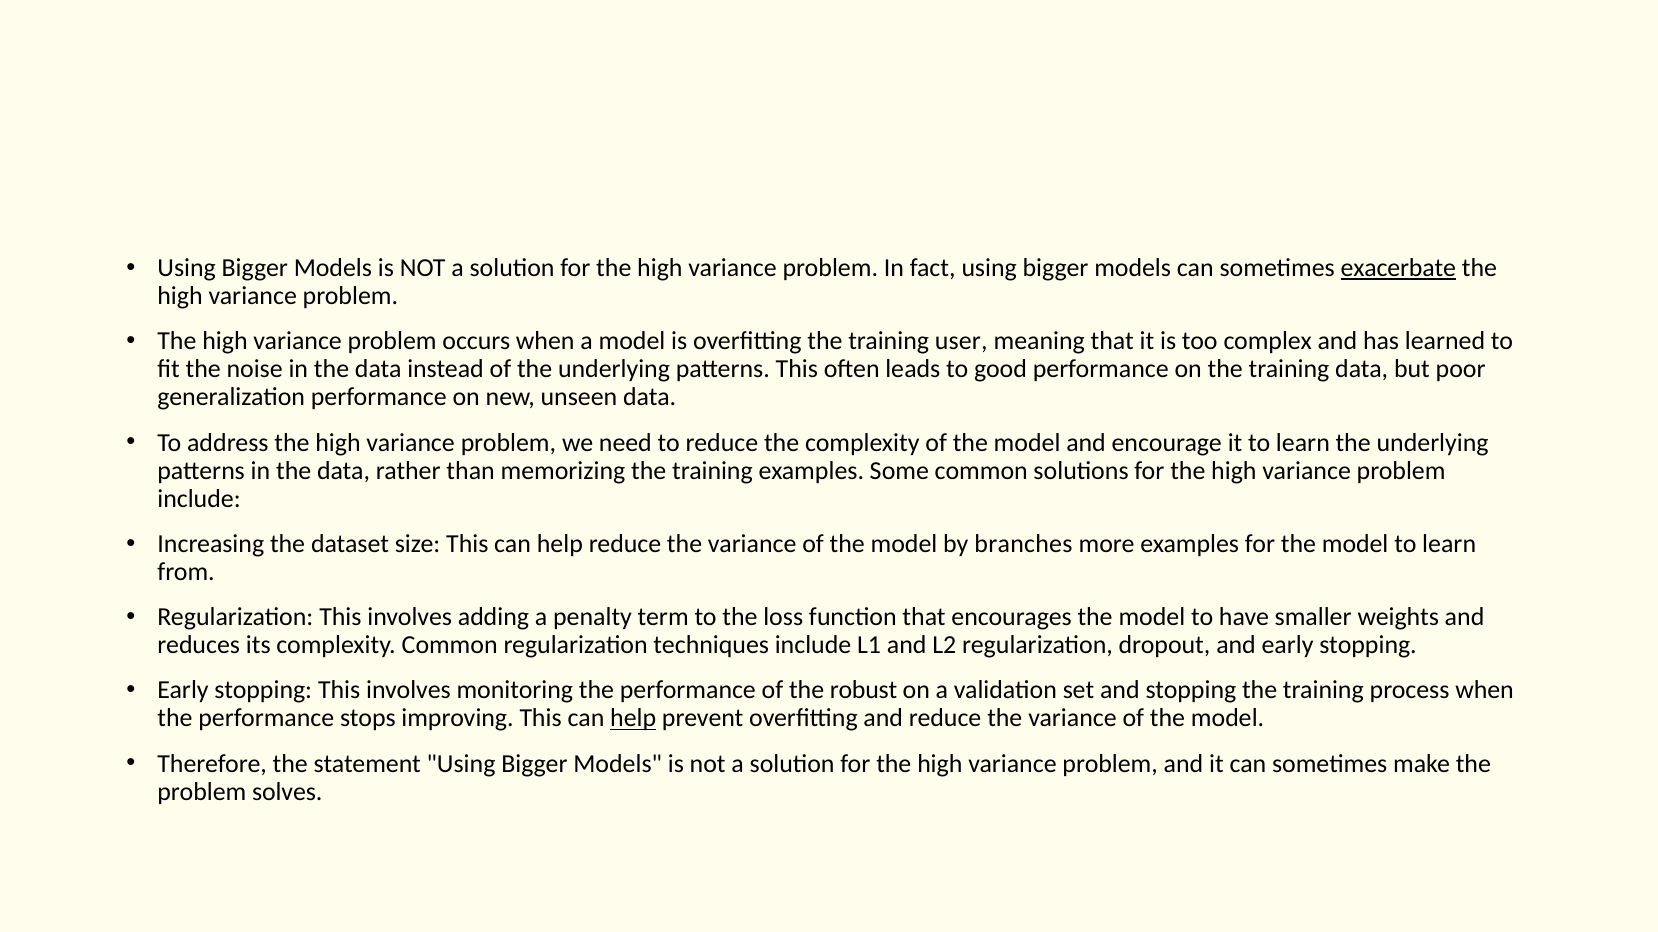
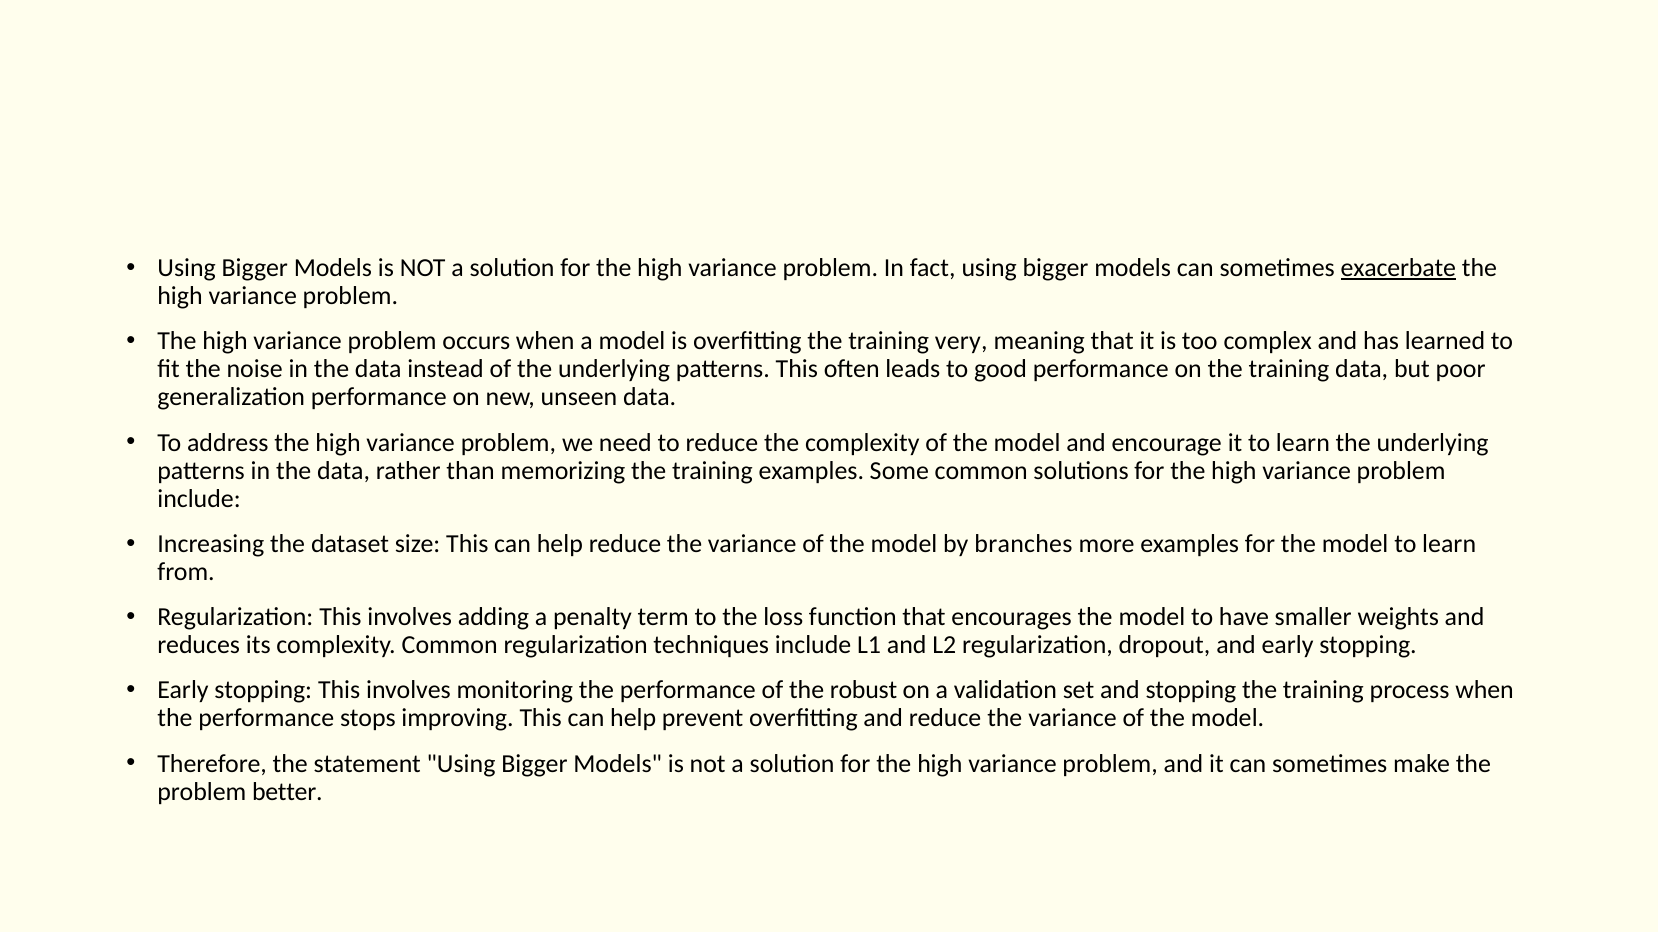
user: user -> very (961, 342)
help underline: present -> none (633, 719)
solves: solves -> better (287, 792)
